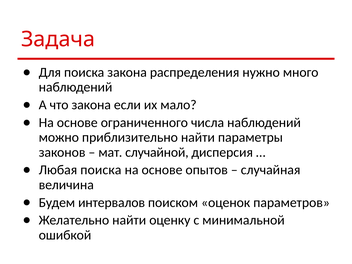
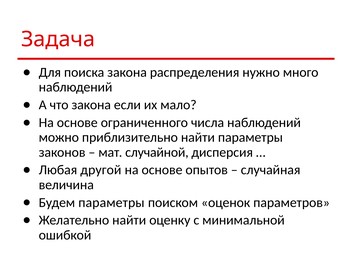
Любая поиска: поиска -> другой (101, 170)
Будем интервалов: интервалов -> параметры (111, 202)
